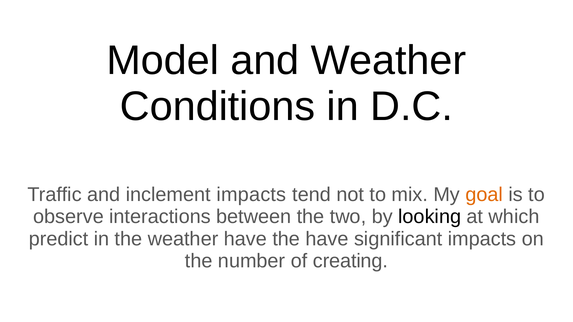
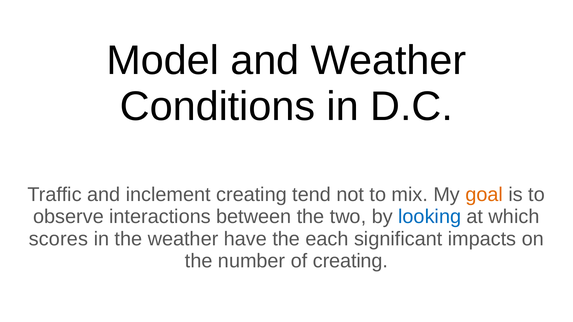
inclement impacts: impacts -> creating (251, 195)
looking colour: black -> blue (430, 217)
predict: predict -> scores (58, 239)
the have: have -> each (327, 239)
